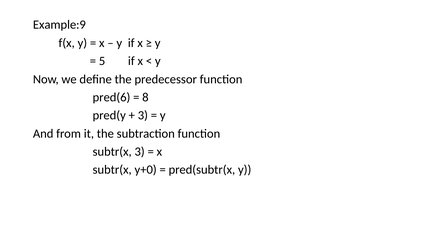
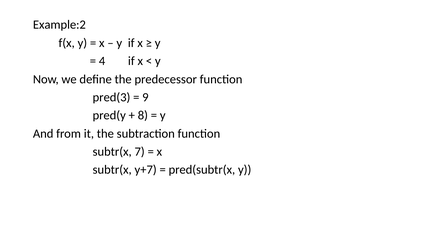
Example:9: Example:9 -> Example:2 (59, 25)
5: 5 -> 4 (102, 61)
pred(6: pred(6 -> pred(3 (112, 97)
8: 8 -> 9 (145, 97)
3: 3 -> 8 (143, 115)
subtr(x 3: 3 -> 7 (140, 152)
y+0: y+0 -> y+7 (146, 170)
